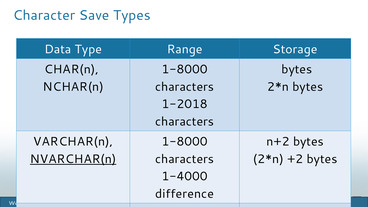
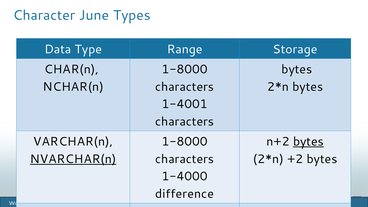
Save: Save -> June (94, 15)
1-2018: 1-2018 -> 1-4001 (185, 104)
bytes underline: none -> present (308, 142)
